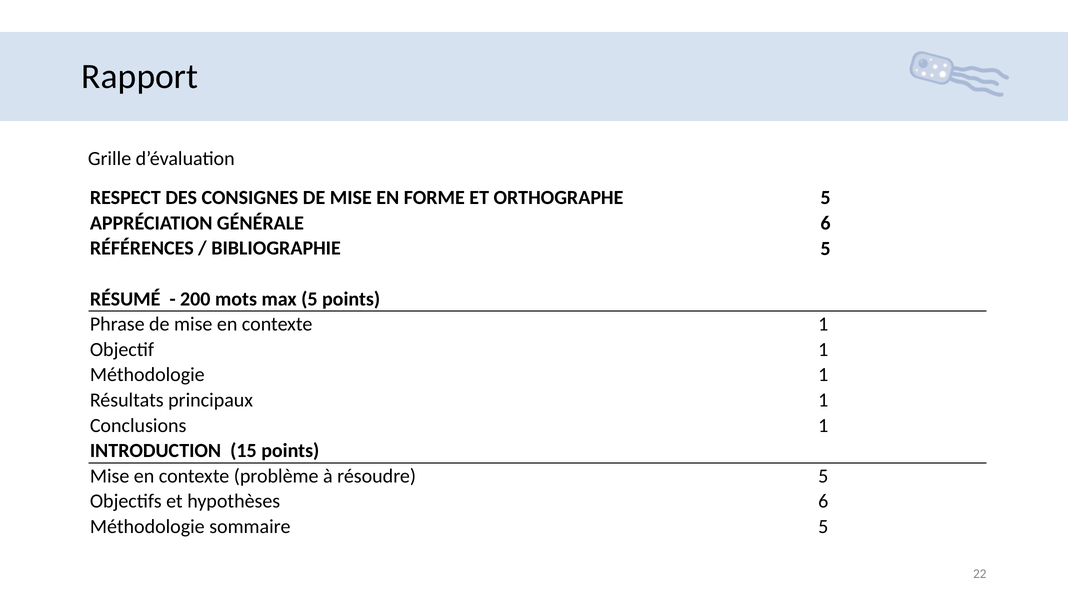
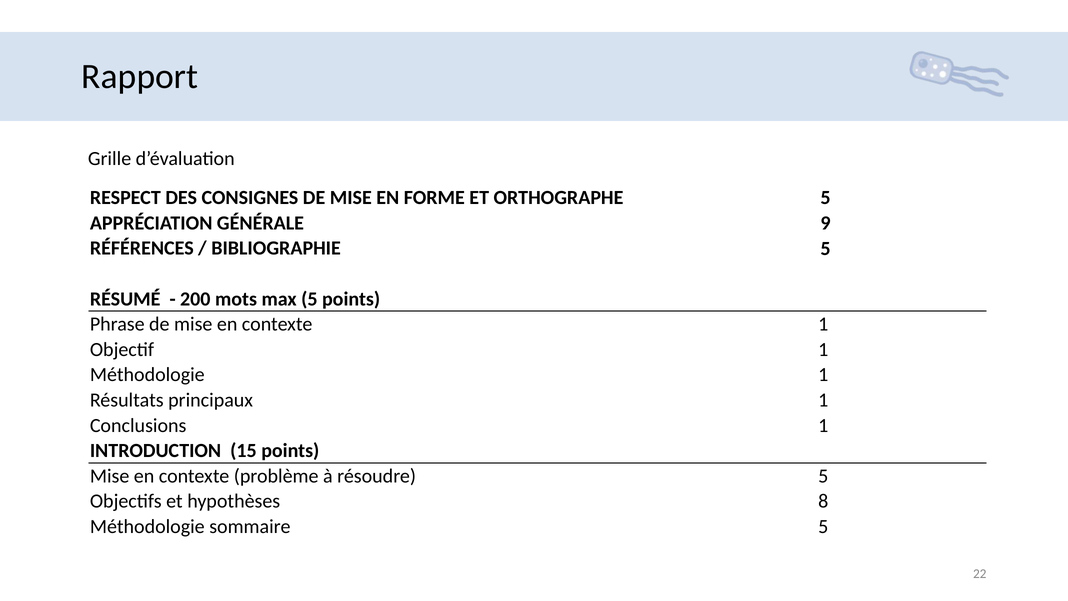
GÉNÉRALE 6: 6 -> 9 (825, 223)
hypothèses 6: 6 -> 8 (823, 501)
